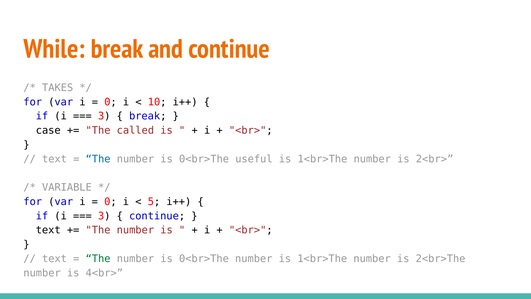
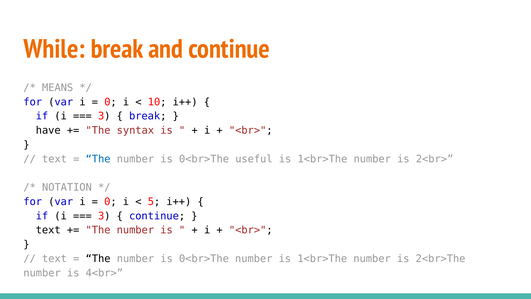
TAKES: TAKES -> MEANS (58, 88)
case: case -> have (48, 130)
called: called -> syntax (135, 130)
VARIABLE: VARIABLE -> NOTATION (67, 187)
The colour: green -> black (98, 258)
